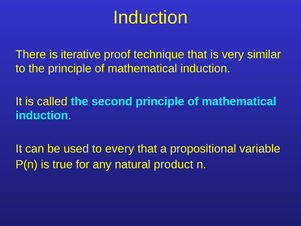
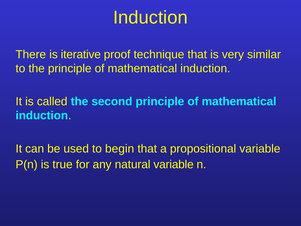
every: every -> begin (120, 149)
natural product: product -> variable (174, 164)
